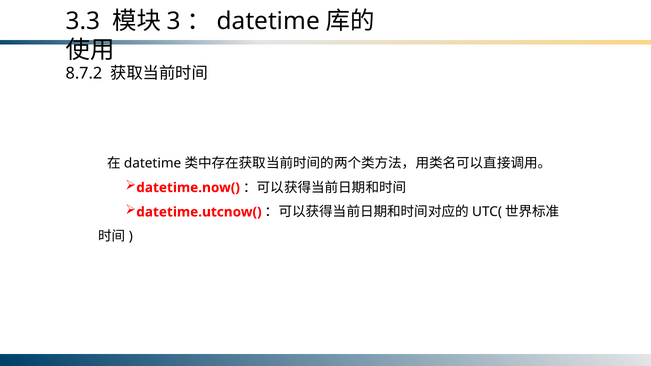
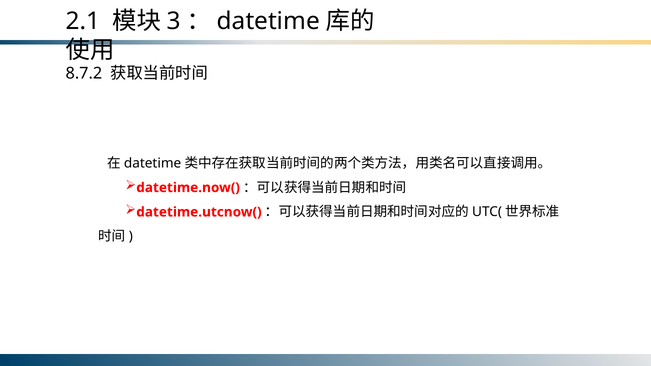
3.3: 3.3 -> 2.1 (83, 21)
